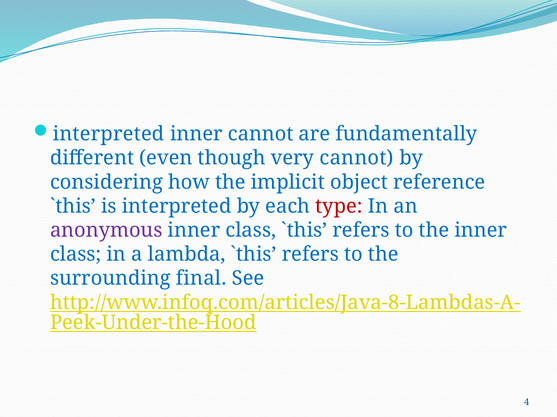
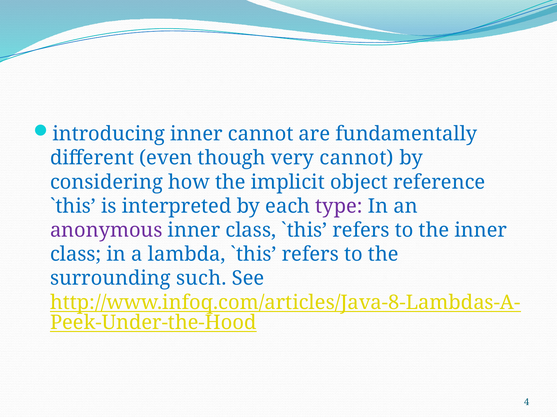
interpreted: interpreted -> introducing (109, 134)
type colour: red -> purple (339, 206)
final: final -> such (201, 279)
